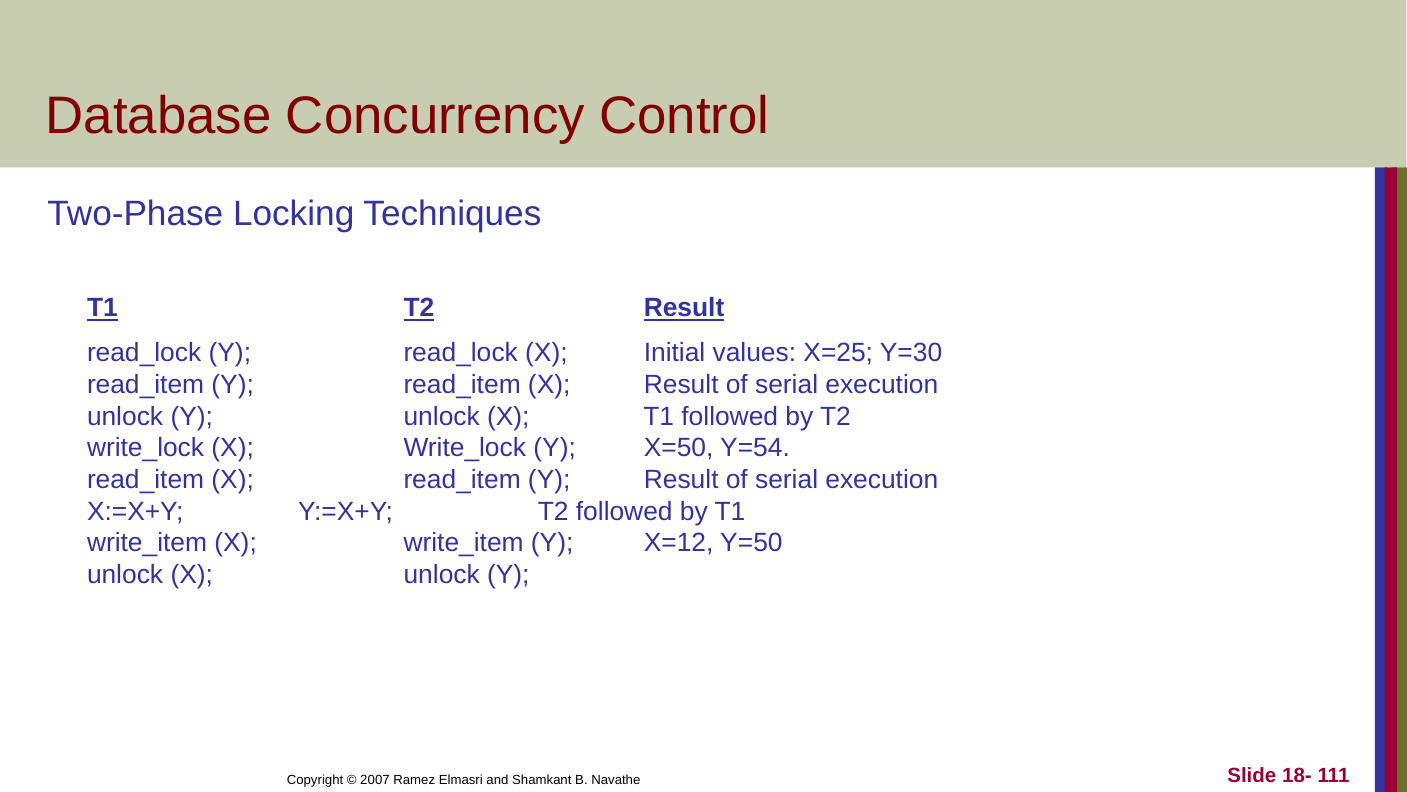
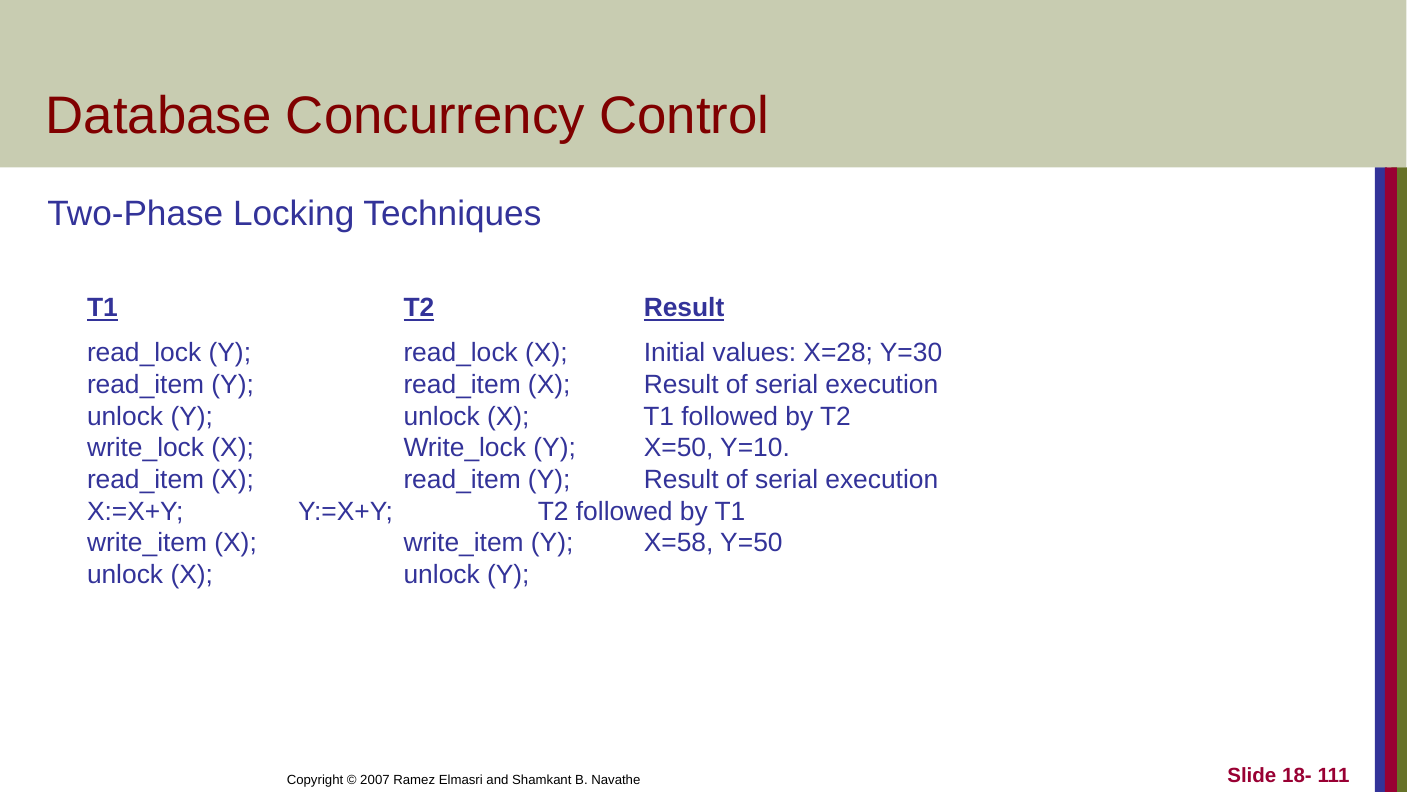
X=25: X=25 -> X=28 (838, 353)
Y=54: Y=54 -> Y=10 (755, 448)
X=12: X=12 -> X=58 (679, 543)
